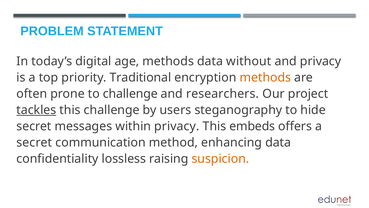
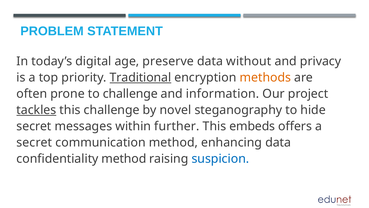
age methods: methods -> preserve (168, 61)
Traditional underline: none -> present (140, 77)
researchers: researchers -> information (223, 94)
users: users -> novel (175, 110)
within privacy: privacy -> further (177, 126)
confidentiality lossless: lossless -> method (124, 158)
suspicion colour: orange -> blue (220, 158)
